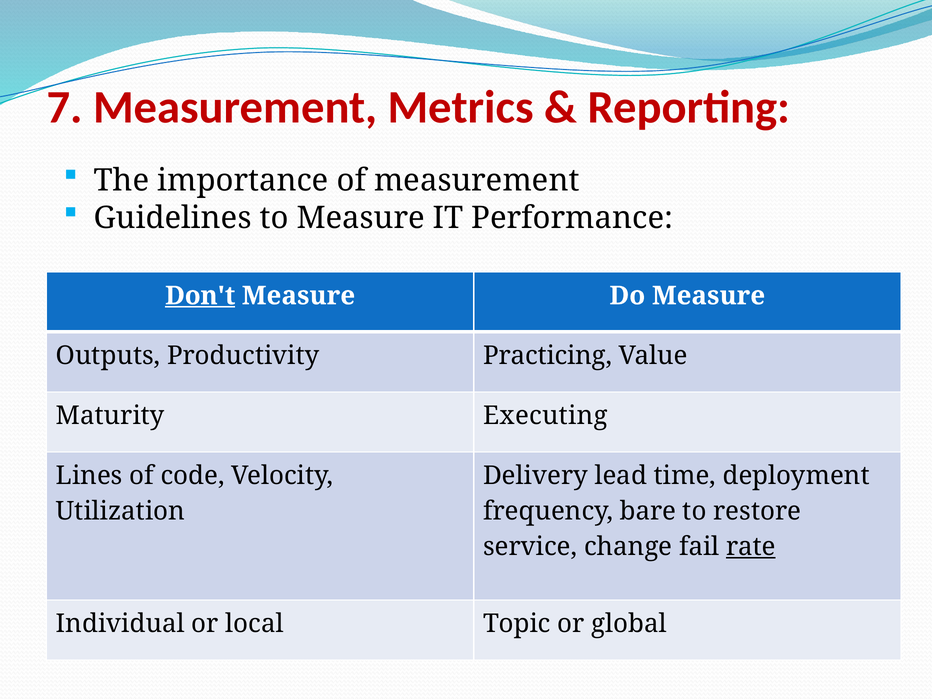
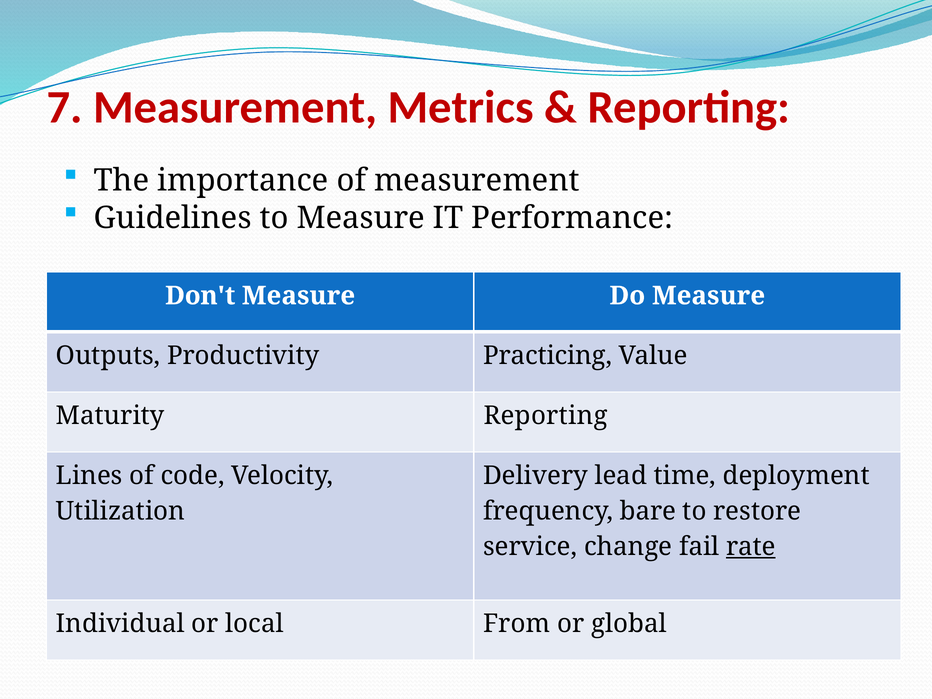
Don't underline: present -> none (200, 296)
Maturity Executing: Executing -> Reporting (546, 416)
Topic: Topic -> From (517, 624)
